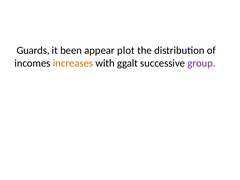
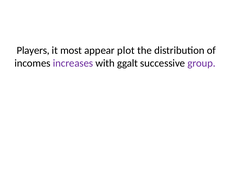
Guards: Guards -> Players (33, 50)
been: been -> most (71, 50)
increases colour: orange -> purple (73, 63)
